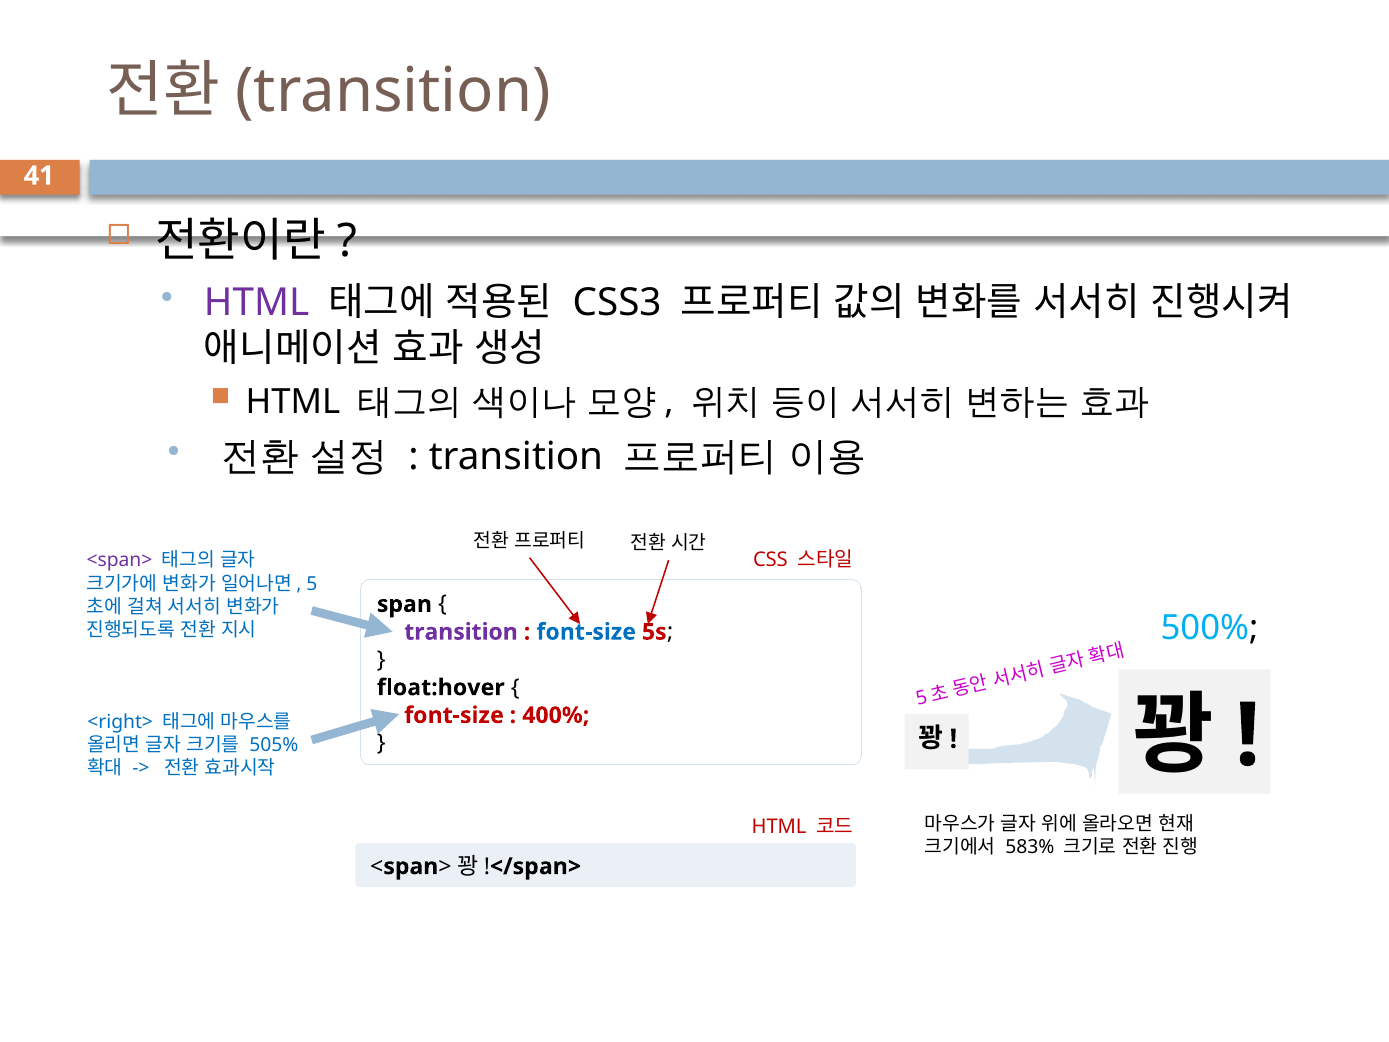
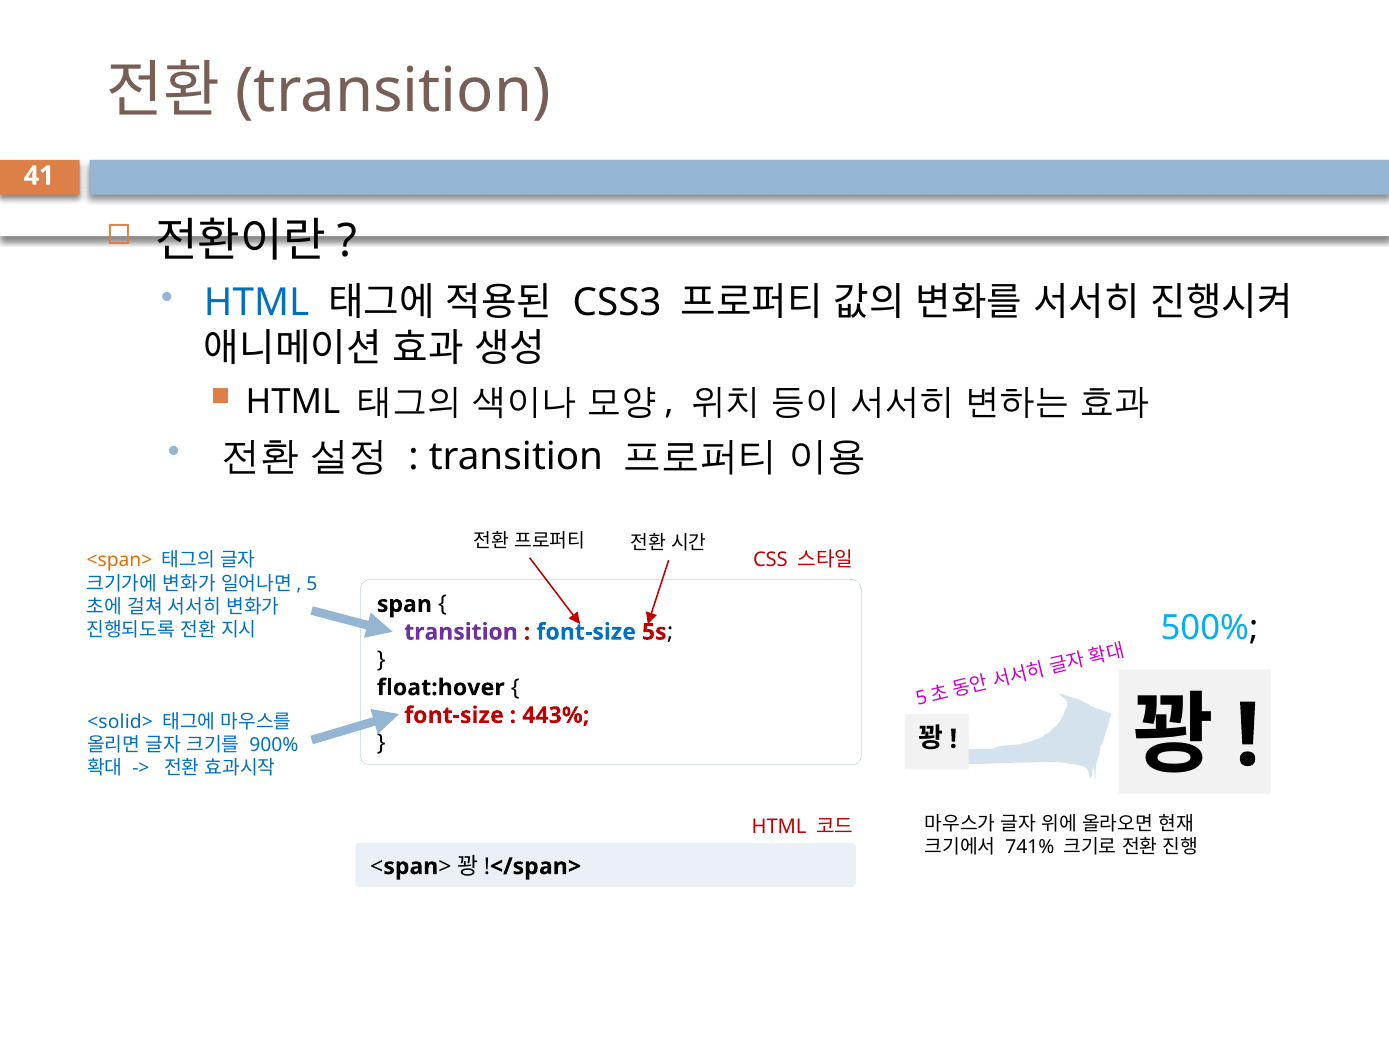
HTML colour: purple -> blue (257, 303)
<span> colour: purple -> orange (120, 560)
400%: 400% -> 443% (556, 715)
<right>: <right> -> <solid> (120, 722)
505%: 505% -> 900% (274, 745)
583%: 583% -> 741% (1030, 847)
